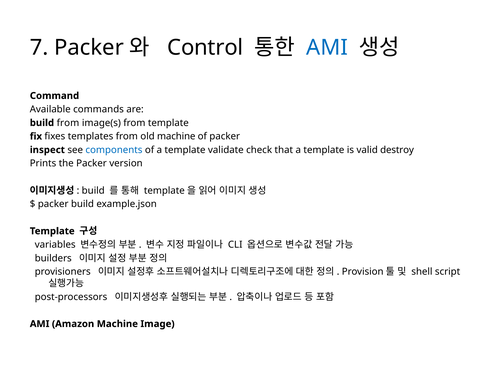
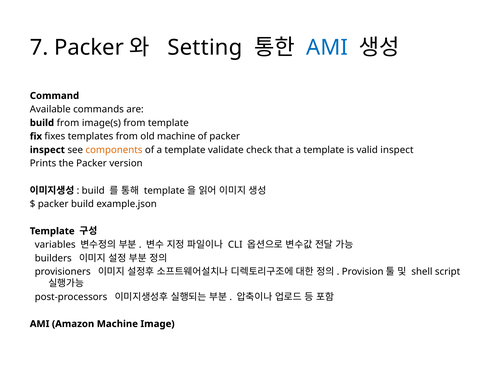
Control: Control -> Setting (205, 48)
components colour: blue -> orange (114, 150)
valid destroy: destroy -> inspect (397, 150)
